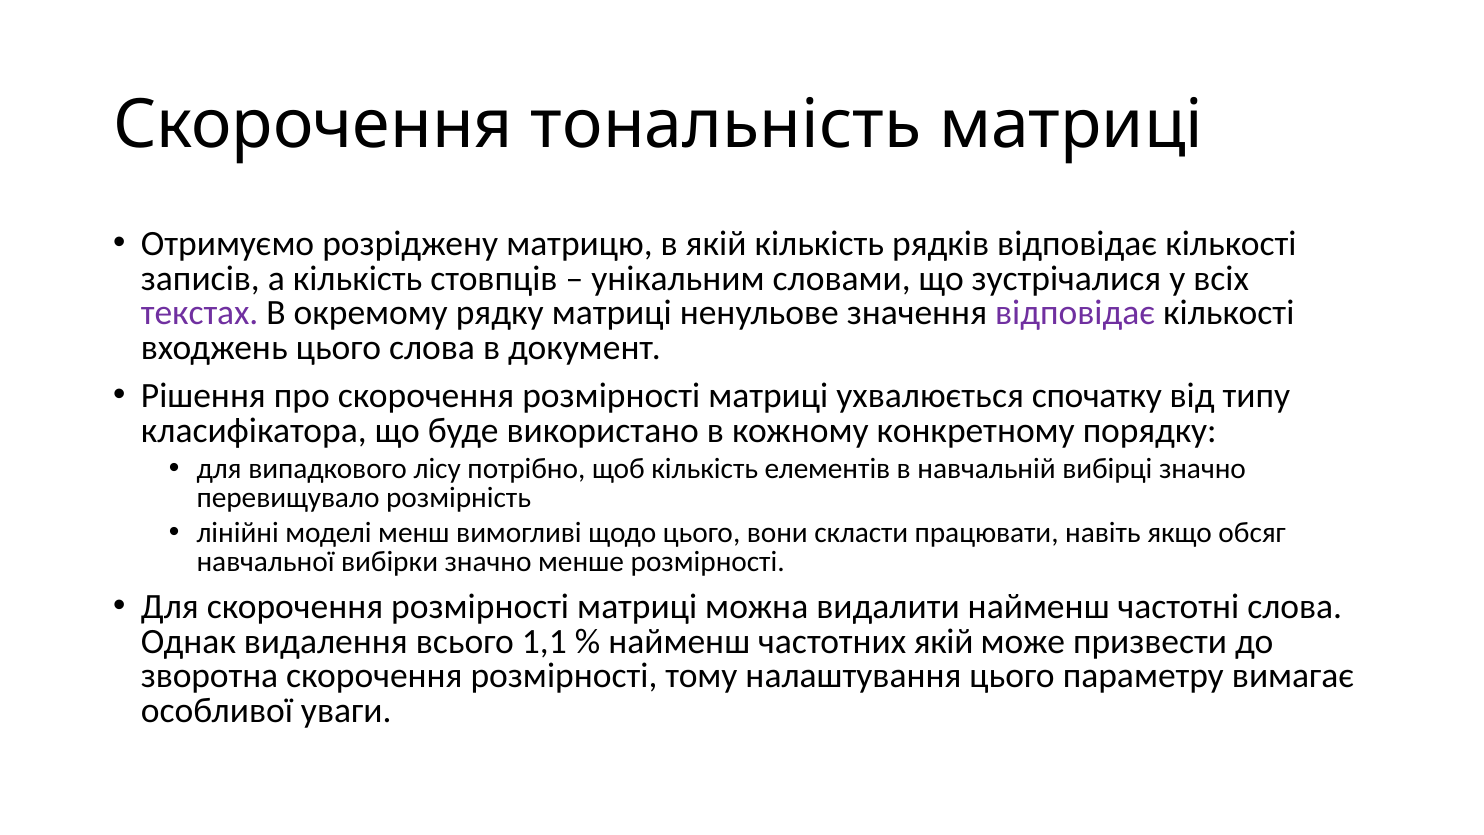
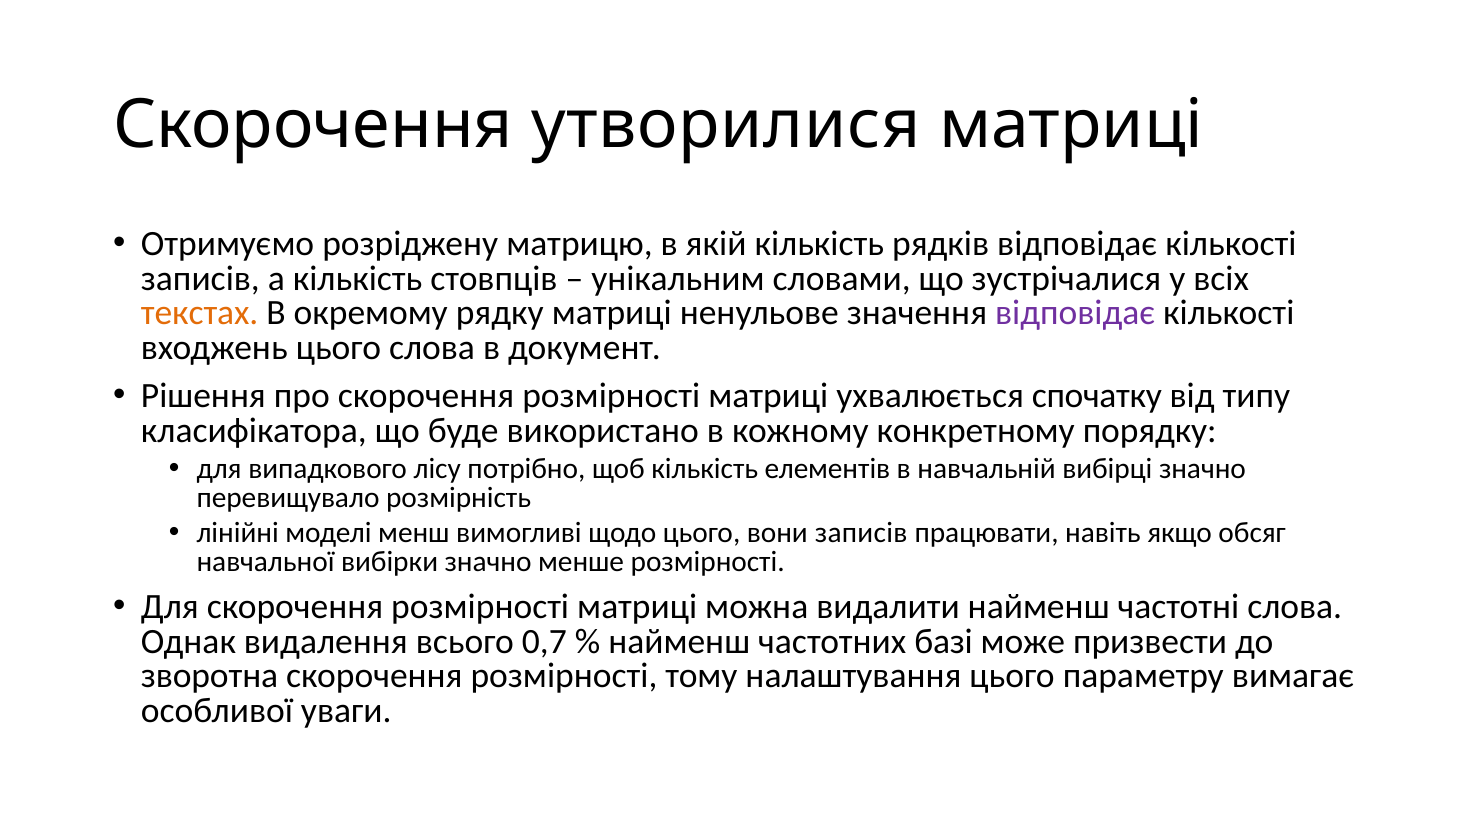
тональність: тональність -> утворилися (726, 125)
текстах colour: purple -> orange (200, 313)
вони скласти: скласти -> записів (861, 533)
1,1: 1,1 -> 0,7 (544, 641)
частотних якій: якій -> базі (944, 641)
